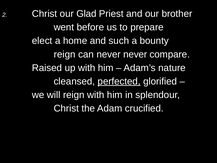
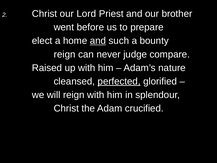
Glad: Glad -> Lord (86, 14)
and underline: none -> present (98, 41)
never never: never -> judge (135, 54)
